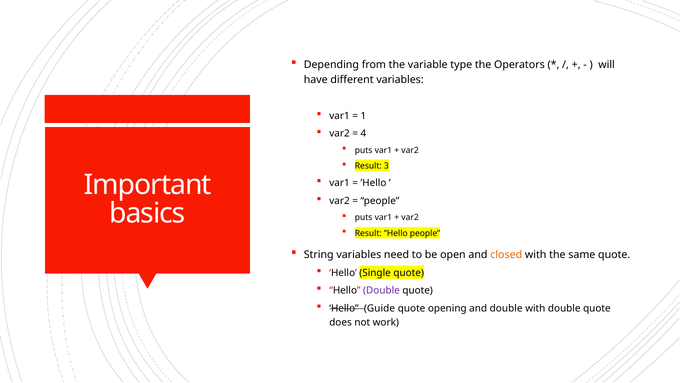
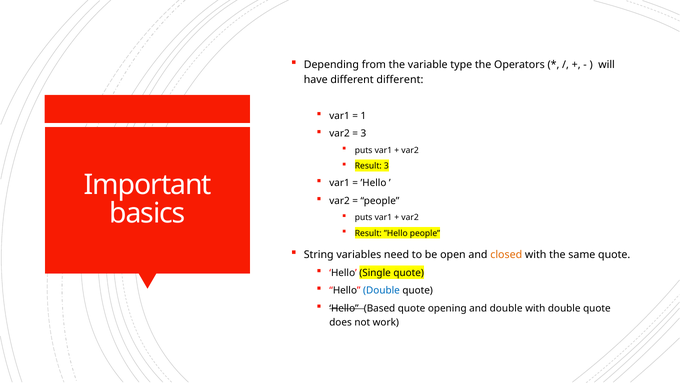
different variables: variables -> different (400, 80)
4: 4 -> 3 (363, 134)
Double colour: purple -> blue (381, 291)
Guide: Guide -> Based (380, 308)
